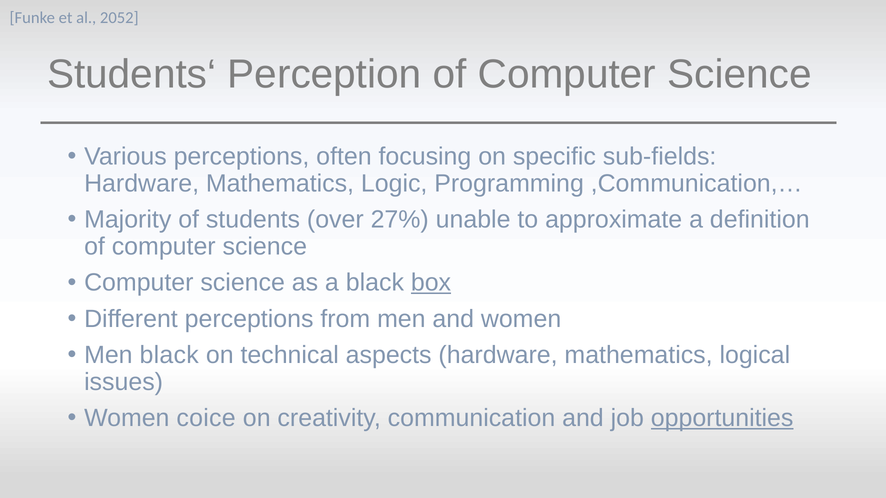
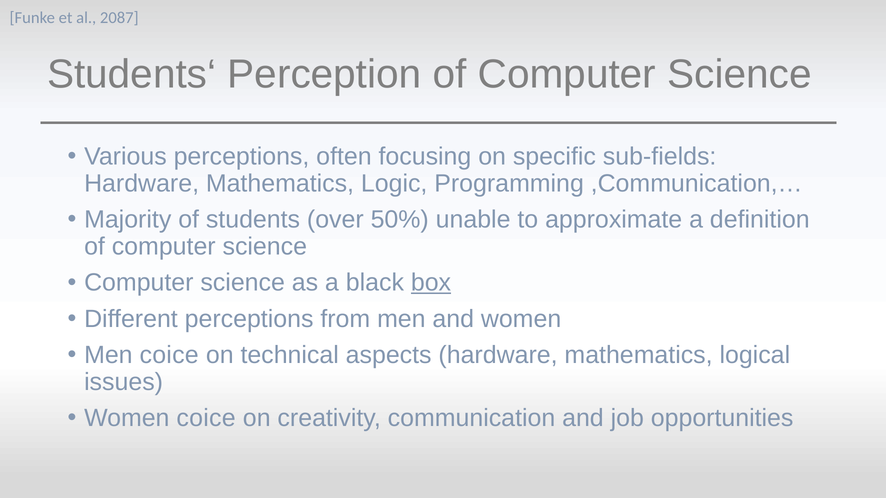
2052: 2052 -> 2087 (119, 18)
27%: 27% -> 50% (400, 220)
Men black: black -> coice (169, 355)
opportunities underline: present -> none (722, 418)
